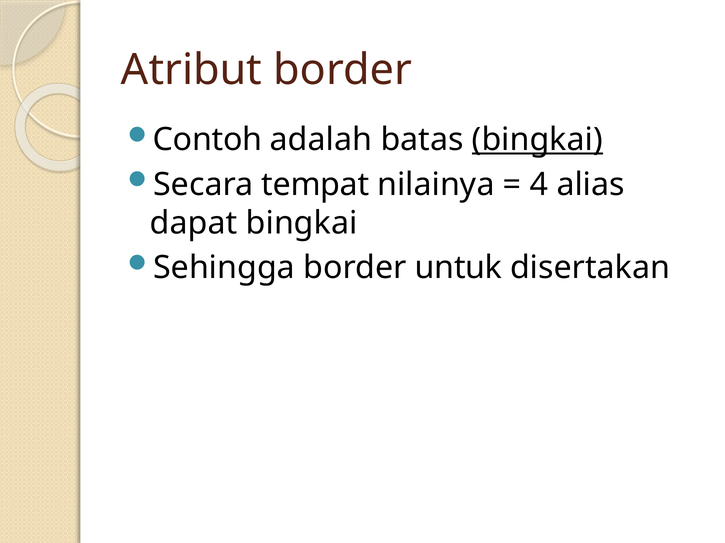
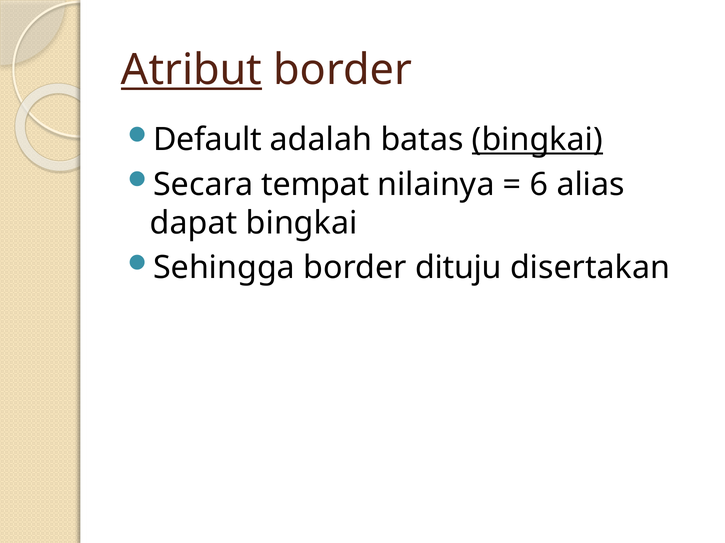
Atribut underline: none -> present (192, 70)
Contoh: Contoh -> Default (208, 140)
4: 4 -> 6 (539, 185)
untuk: untuk -> dituju (458, 268)
